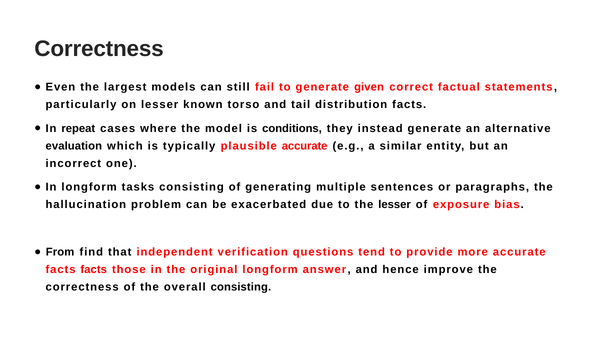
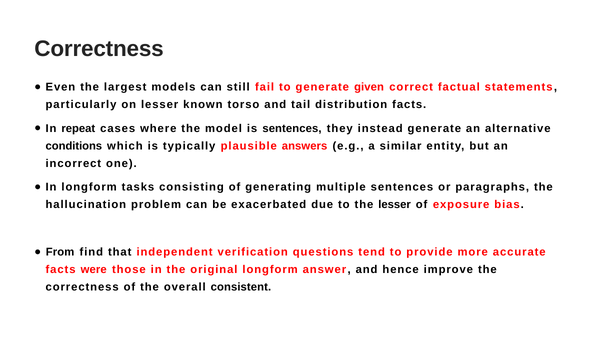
is conditions: conditions -> sentences (292, 129)
evaluation: evaluation -> conditions (74, 146)
plausible accurate: accurate -> answers (305, 146)
facts facts: facts -> were (94, 270)
overall consisting: consisting -> consistent (241, 288)
